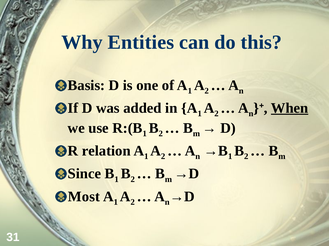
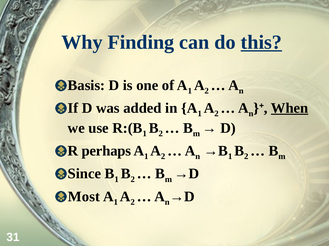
Entities: Entities -> Finding (141, 42)
this underline: none -> present (261, 42)
relation: relation -> perhaps (106, 151)
